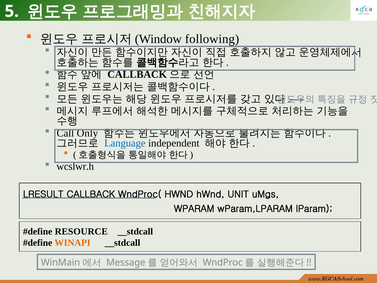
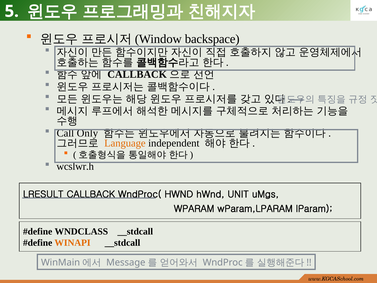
following: following -> backspace (212, 39)
Language colour: blue -> orange (125, 143)
RESOURCE: RESOURCE -> WNDCLASS (81, 231)
